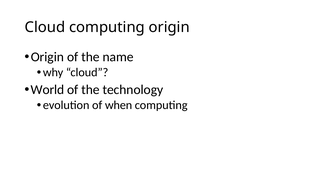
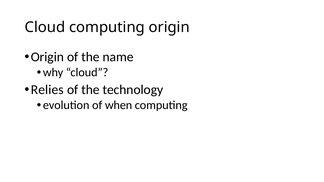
World: World -> Relies (47, 90)
